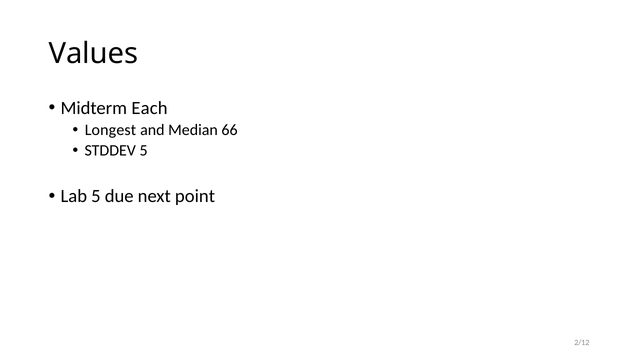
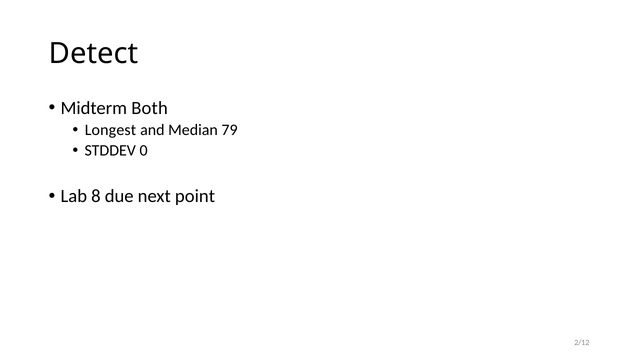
Values: Values -> Detect (93, 54)
Each: Each -> Both (150, 108)
66: 66 -> 79 (230, 130)
STDDEV 5: 5 -> 0 (144, 150)
Lab 5: 5 -> 8 (96, 196)
